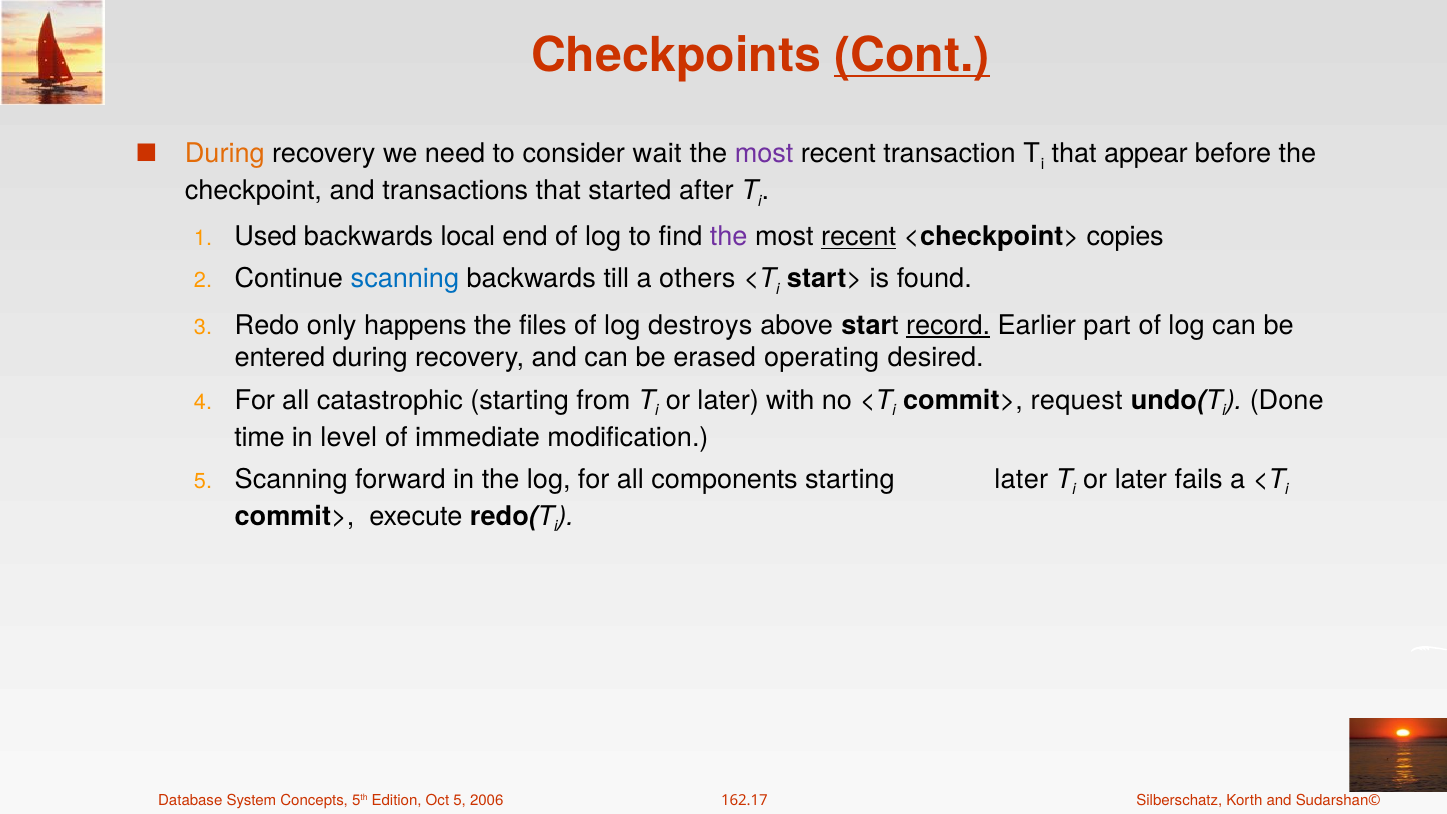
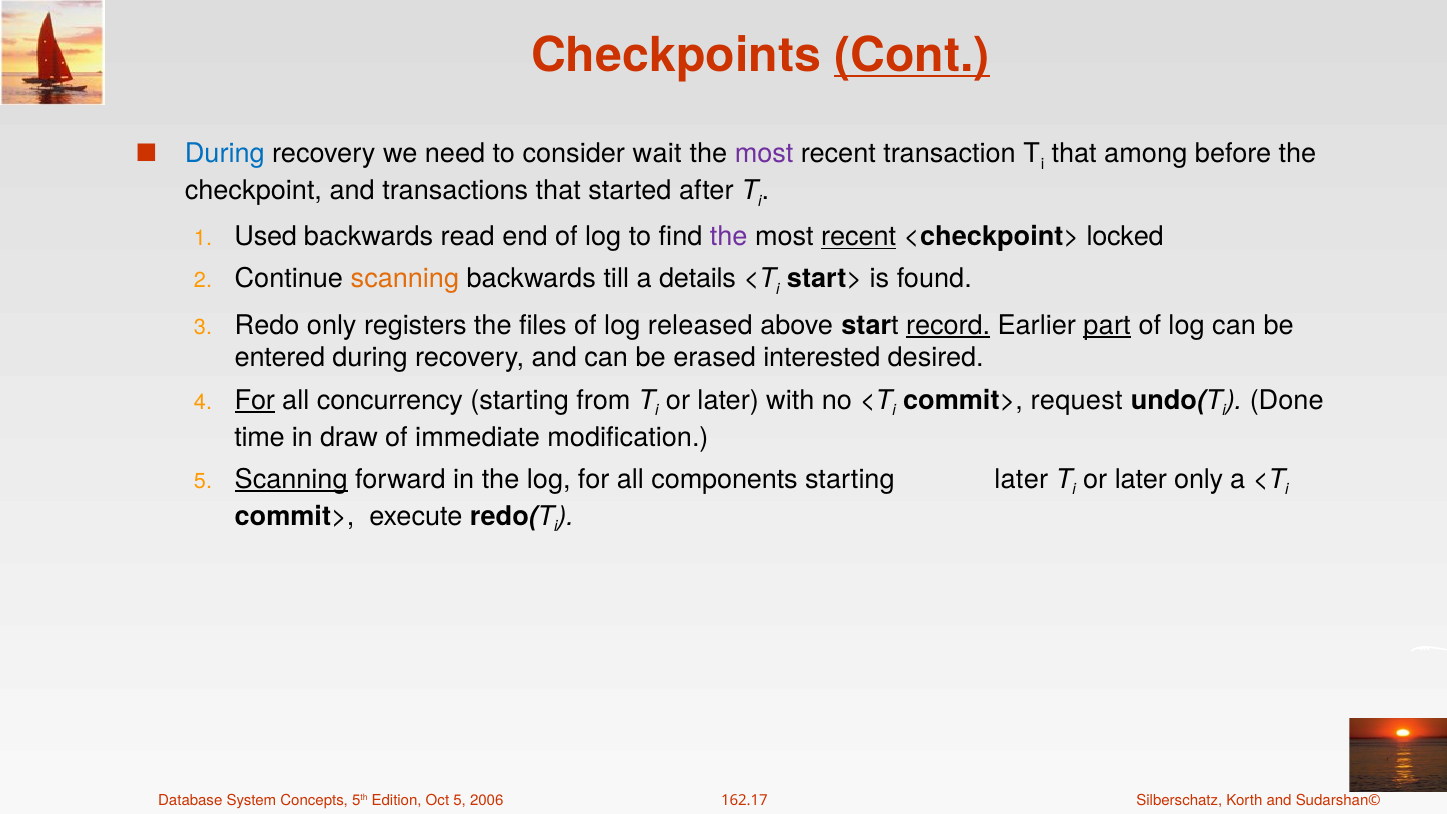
During colour: orange -> blue (225, 153)
appear: appear -> among (1146, 153)
local: local -> read (468, 237)
copies: copies -> locked (1125, 237)
scanning colour: blue -> orange (405, 279)
others: others -> details (698, 279)
happens: happens -> registers (415, 325)
destroys: destroys -> released (700, 325)
part underline: none -> present (1107, 325)
operating: operating -> interested (822, 358)
For underline: none -> present (255, 400)
catastrophic: catastrophic -> concurrency (390, 400)
level: level -> draw (349, 437)
Scanning underline: none -> present (291, 479)
later fails: fails -> only (1199, 479)
